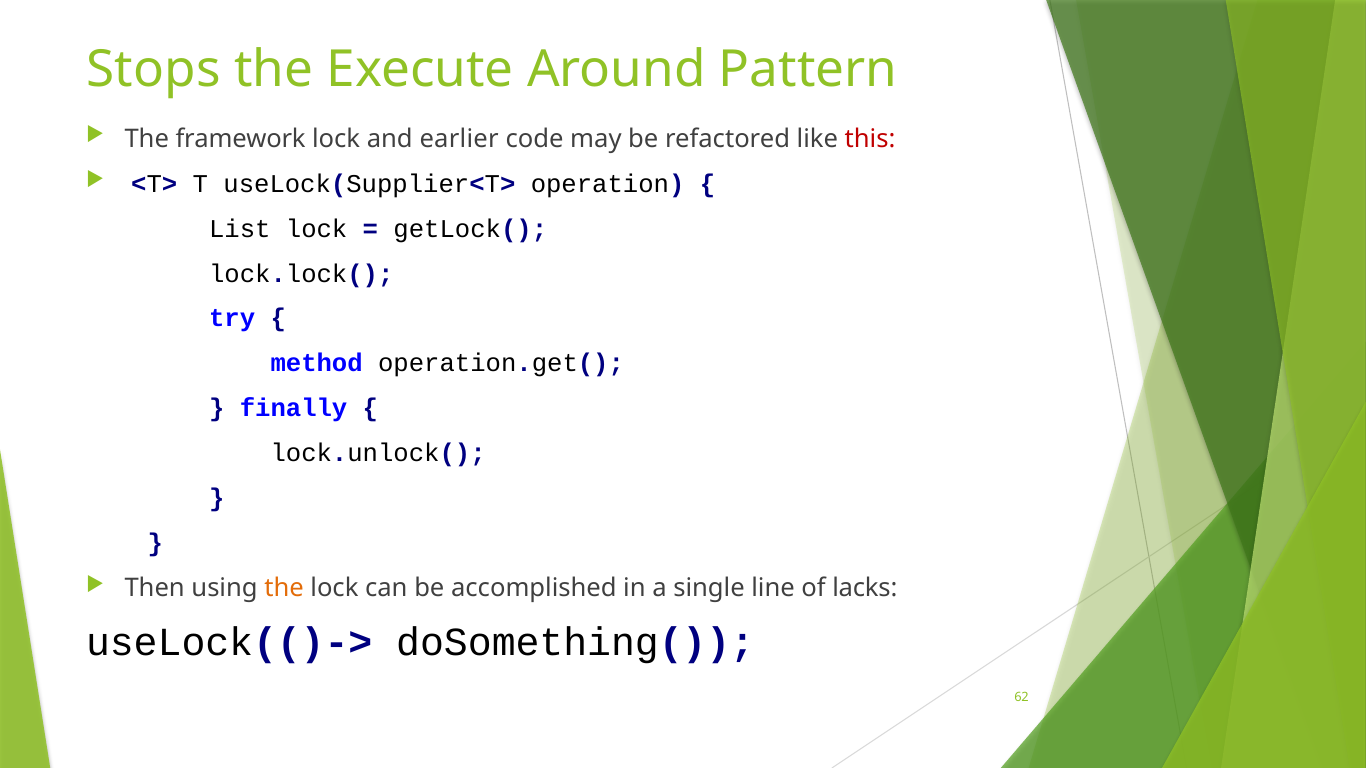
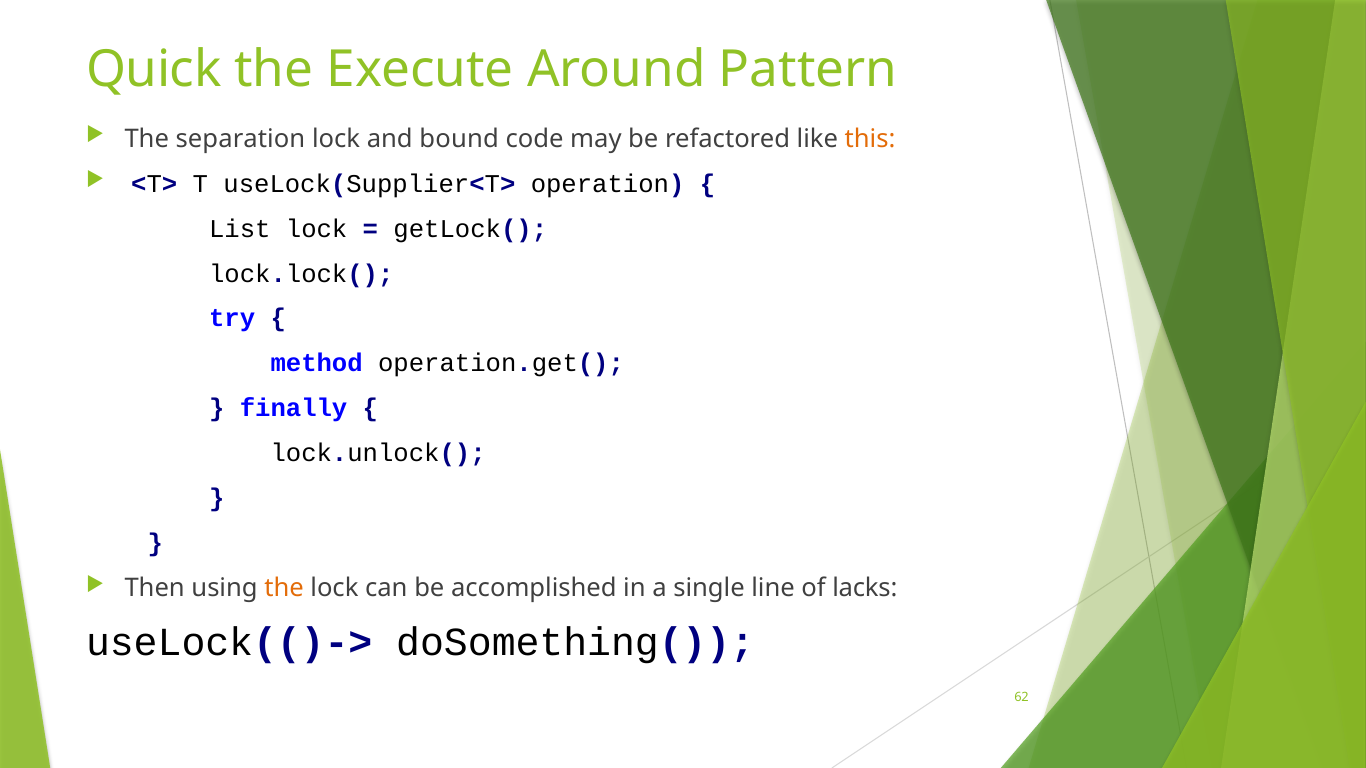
Stops: Stops -> Quick (154, 70)
framework: framework -> separation (240, 139)
earlier: earlier -> bound (459, 139)
this colour: red -> orange (870, 139)
